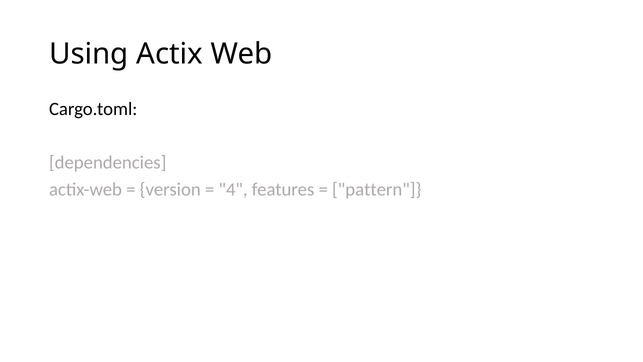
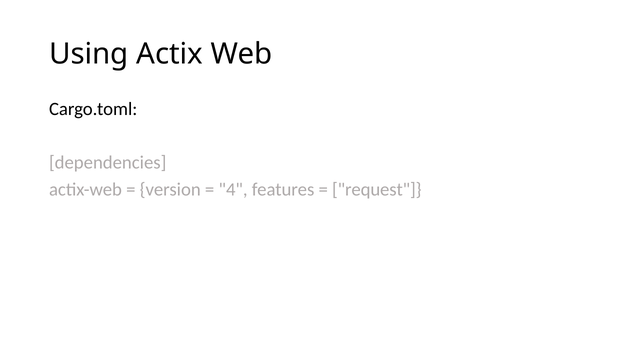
pattern: pattern -> request (377, 190)
